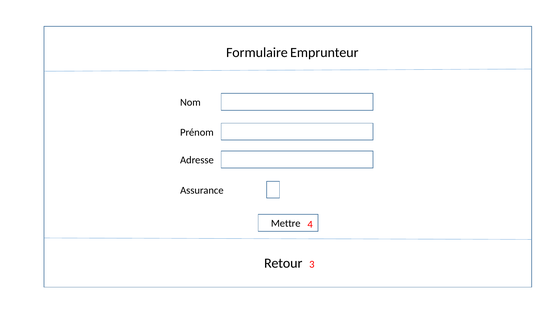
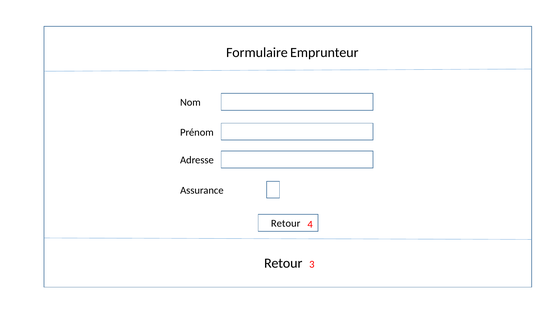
Mettre: Mettre -> Retour (286, 224)
